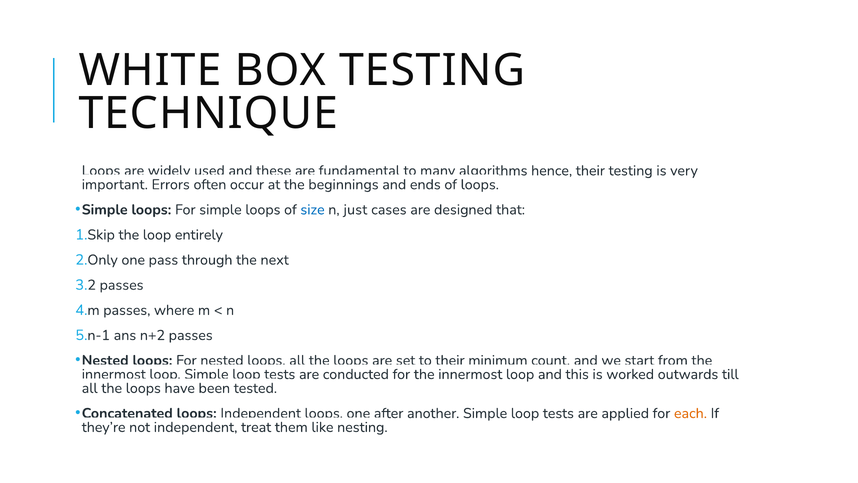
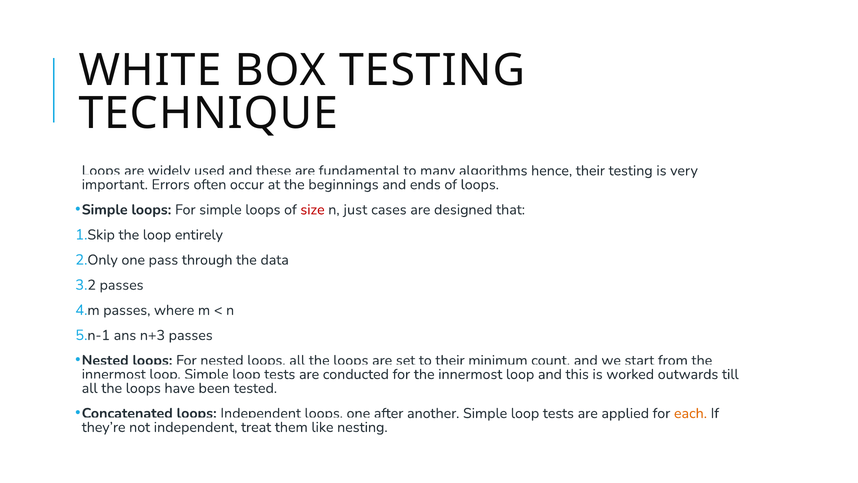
size colour: blue -> red (313, 209)
next: next -> data (275, 260)
n+2: n+2 -> n+3 (152, 335)
